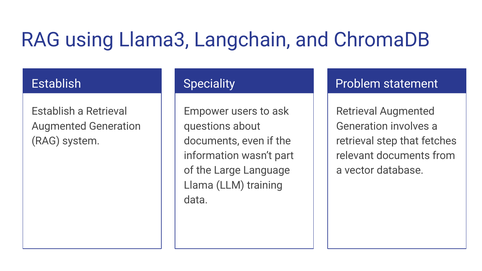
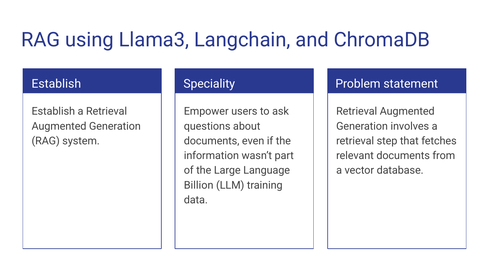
Llama: Llama -> Billion (199, 185)
